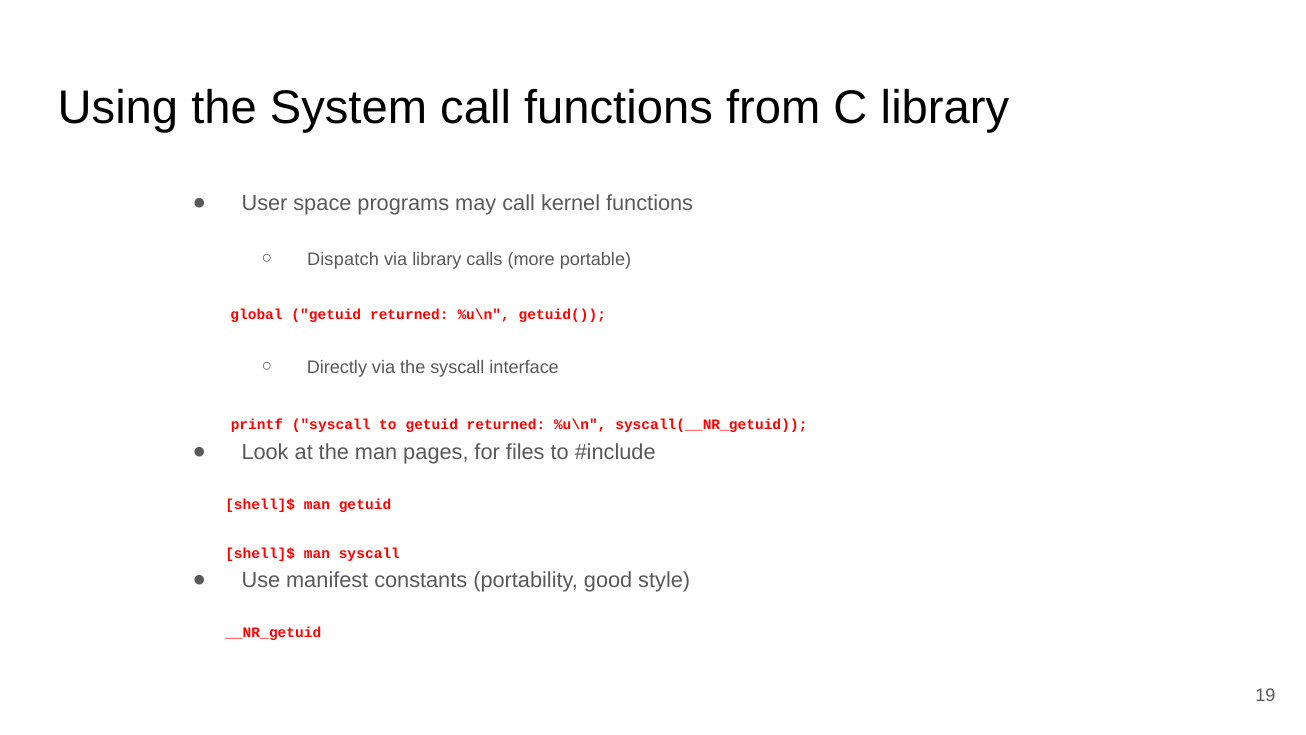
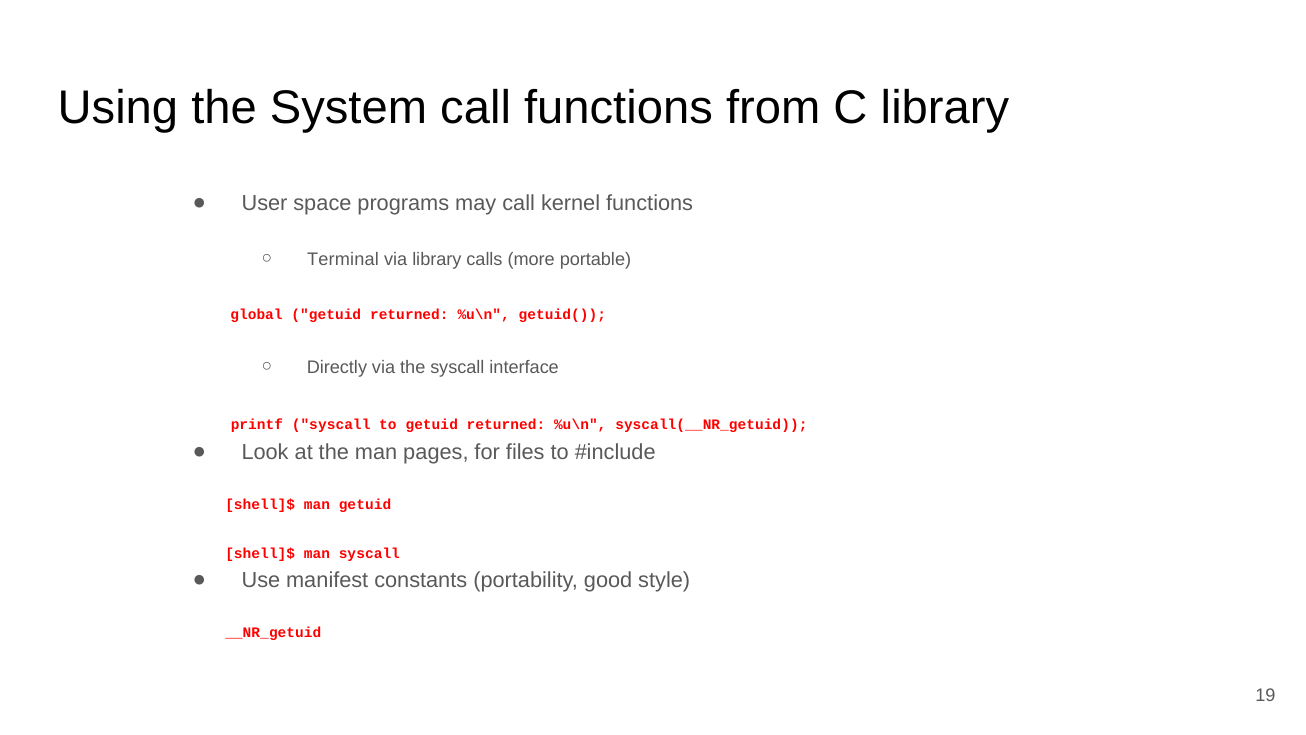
Dispatch: Dispatch -> Terminal (343, 259)
